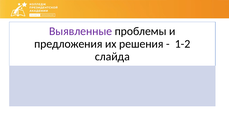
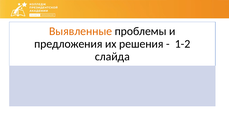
Выявленные colour: purple -> orange (81, 31)
